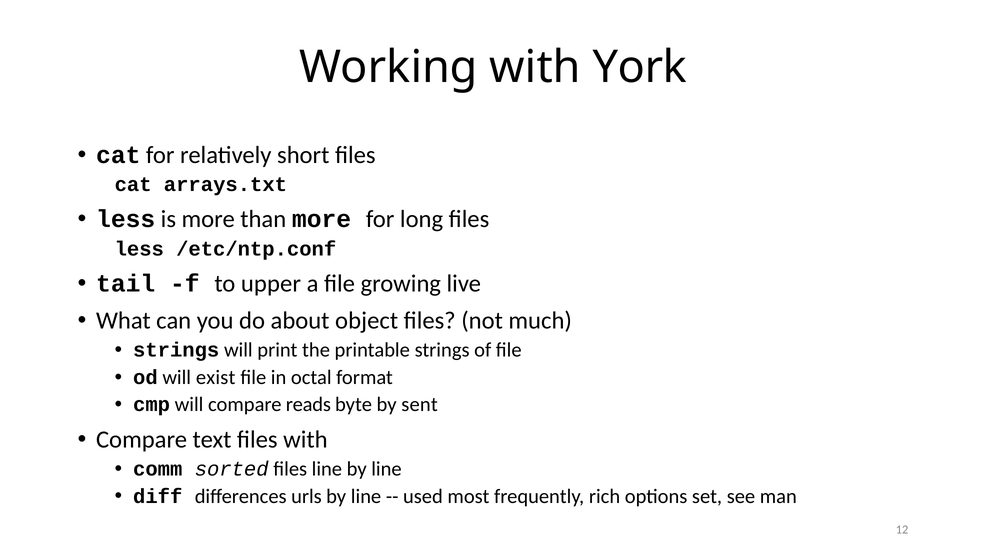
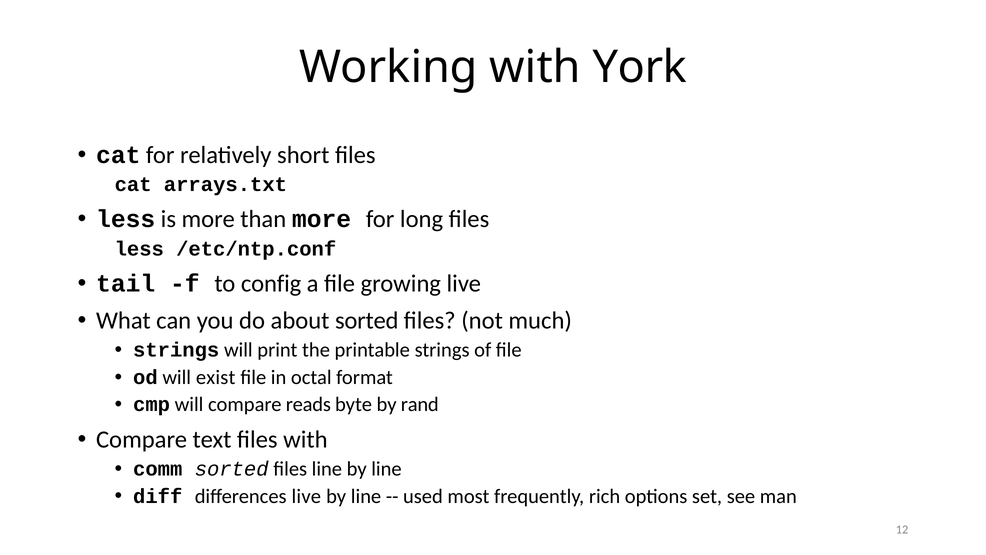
upper: upper -> config (271, 283)
about object: object -> sorted (367, 320)
sent: sent -> rand (420, 404)
differences urls: urls -> live (306, 496)
